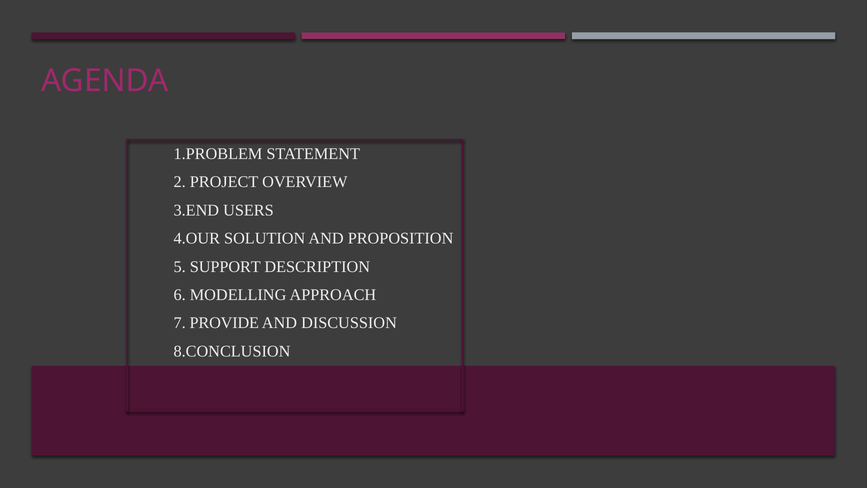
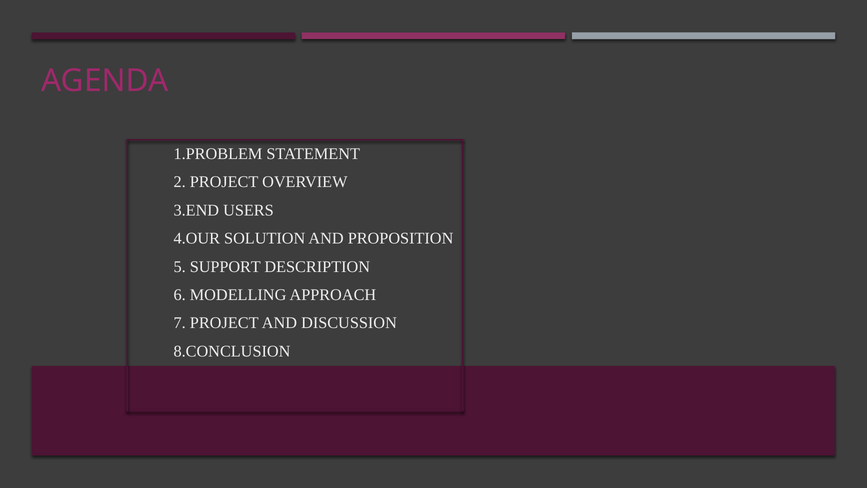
7 PROVIDE: PROVIDE -> PROJECT (224, 323)
